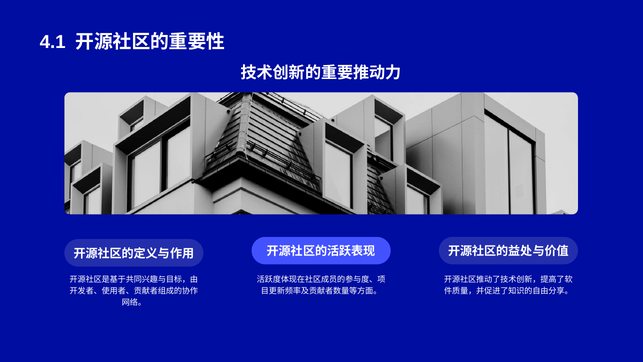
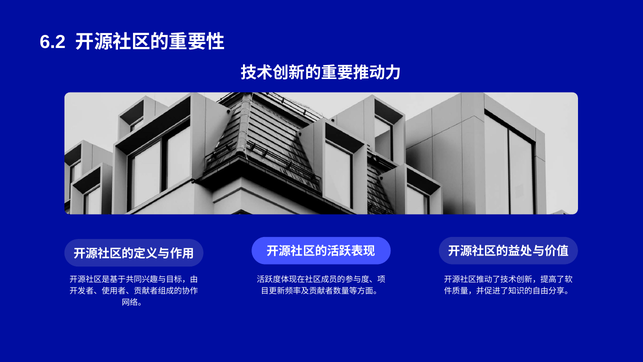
4.1: 4.1 -> 6.2 (53, 42)
